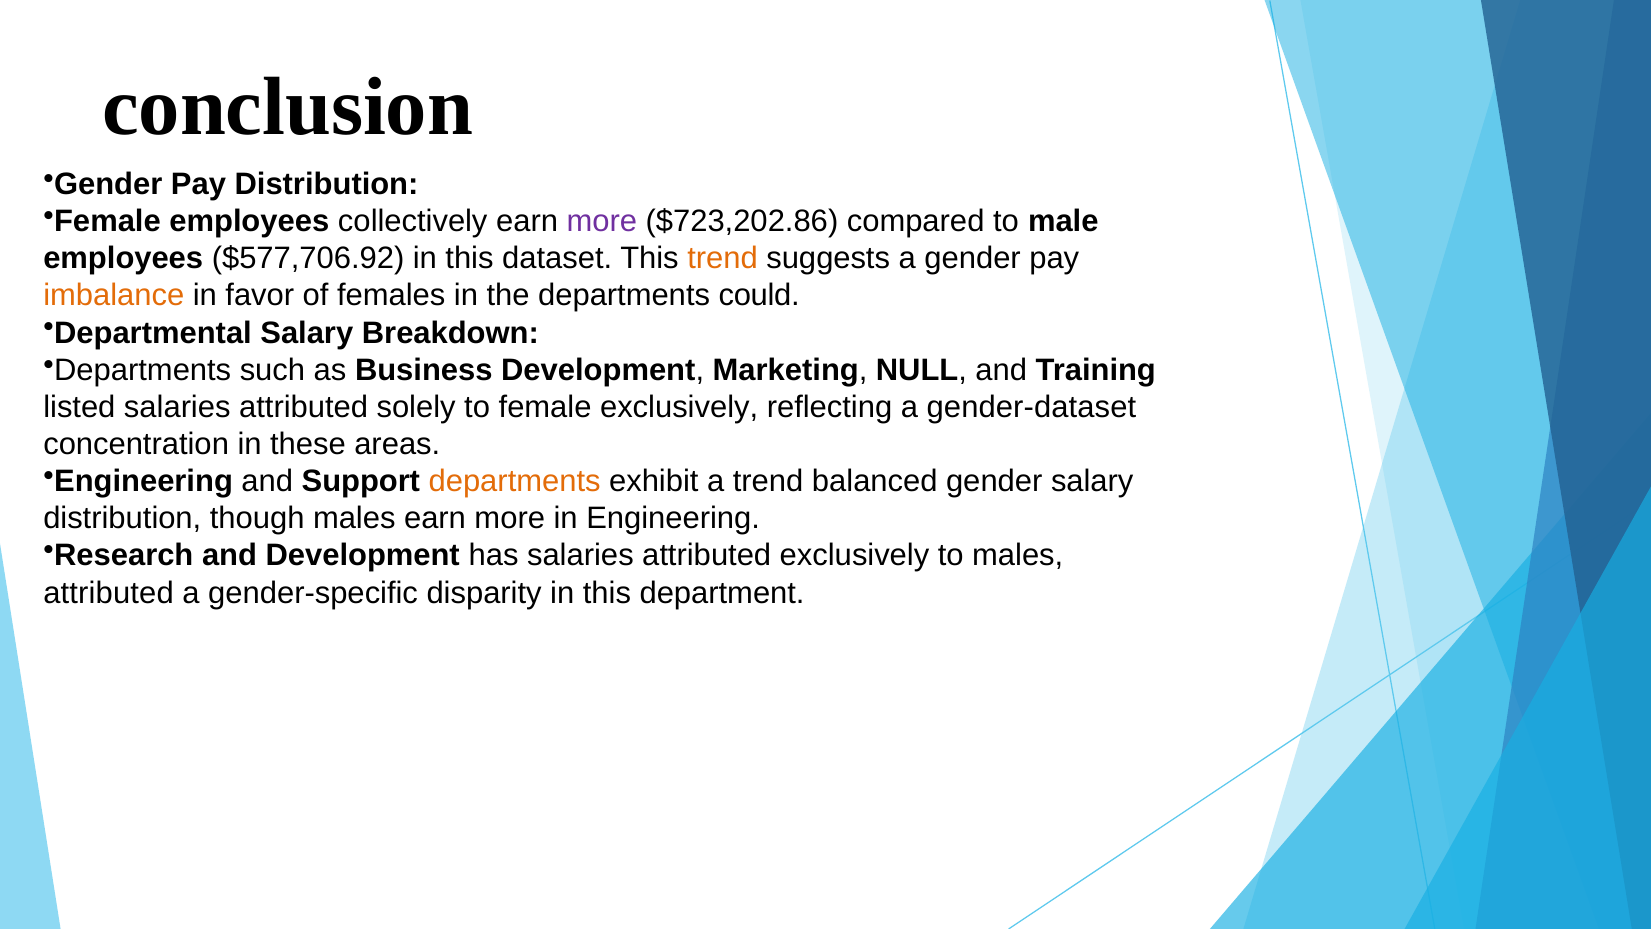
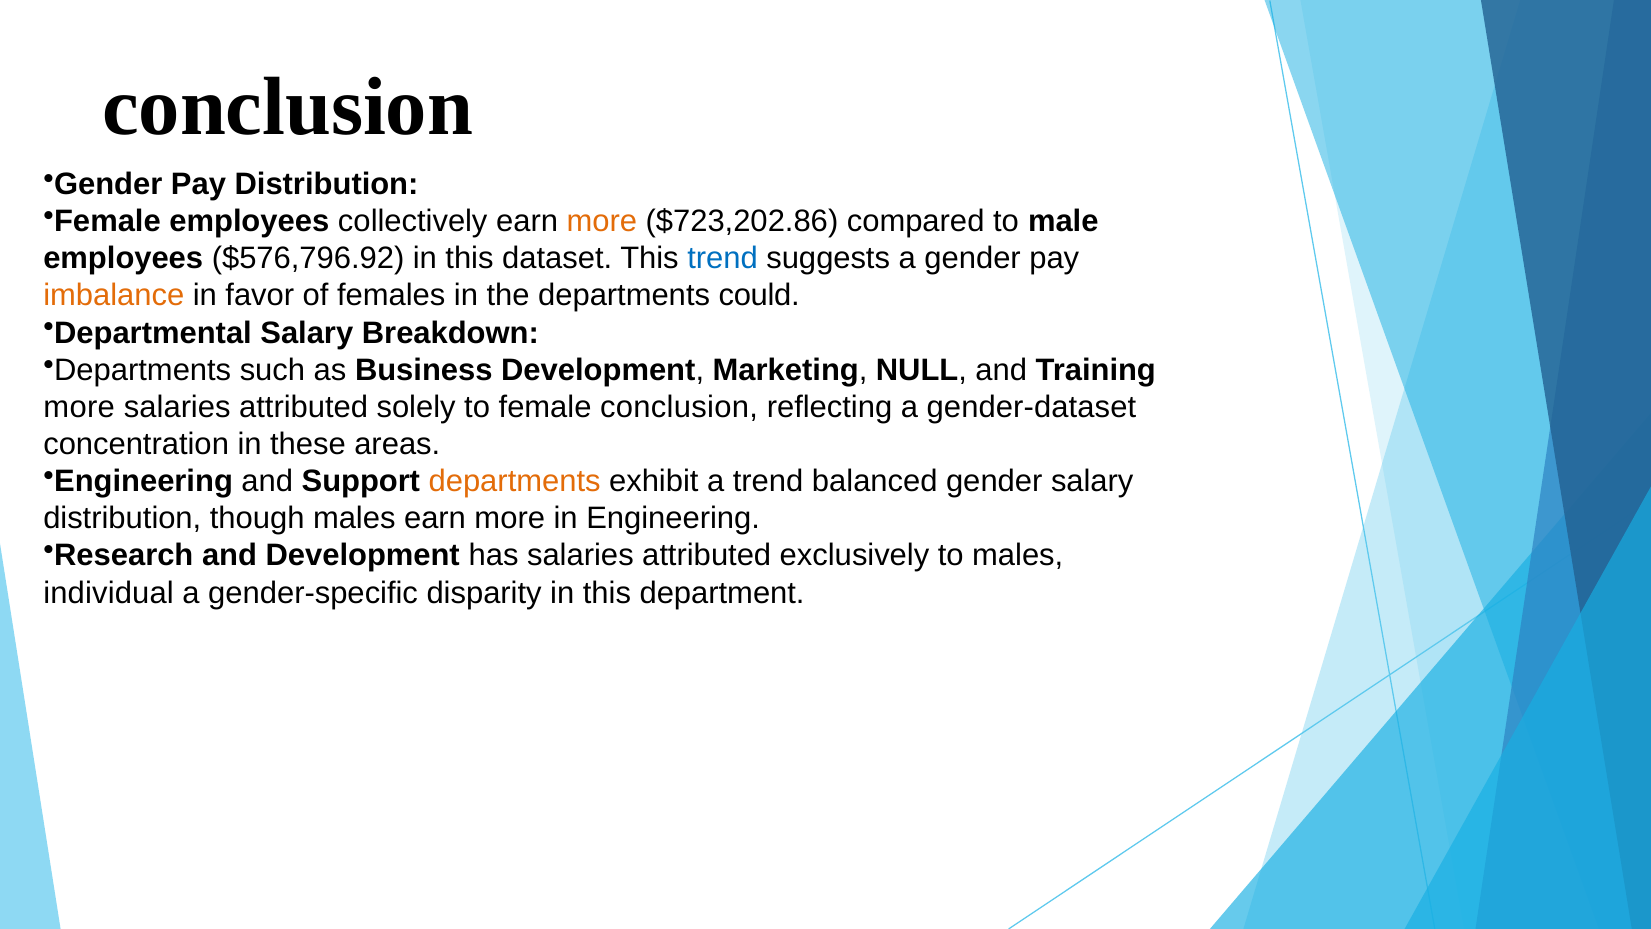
more colour: purple -> orange (602, 221)
$577,706.92: $577,706.92 -> $576,796.92 (308, 258)
trend colour: orange -> blue (723, 258)
listed: listed -> more (79, 407)
female exclusively: exclusively -> conclusion (679, 407)
attributed: attributed -> individual (109, 593)
